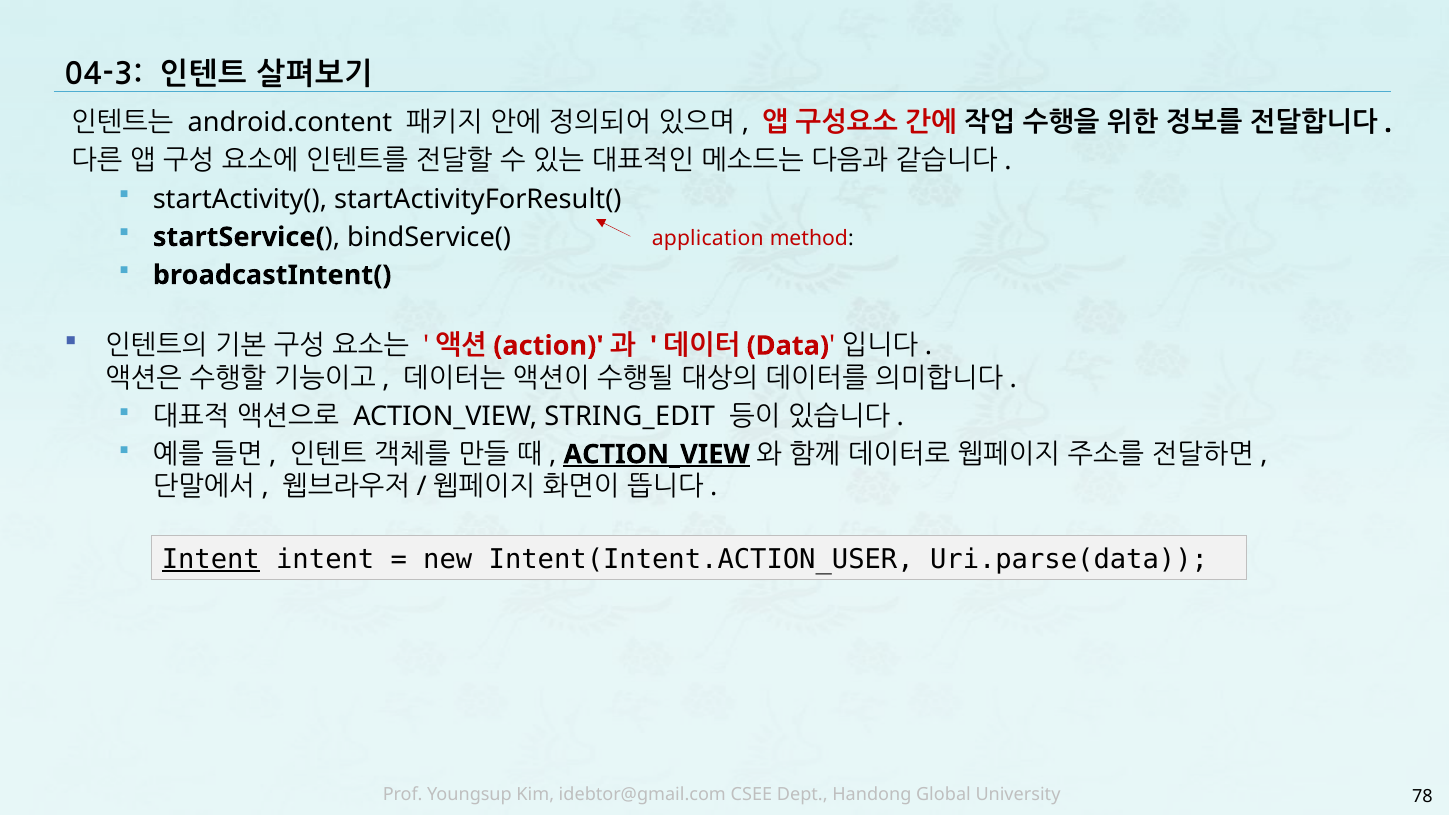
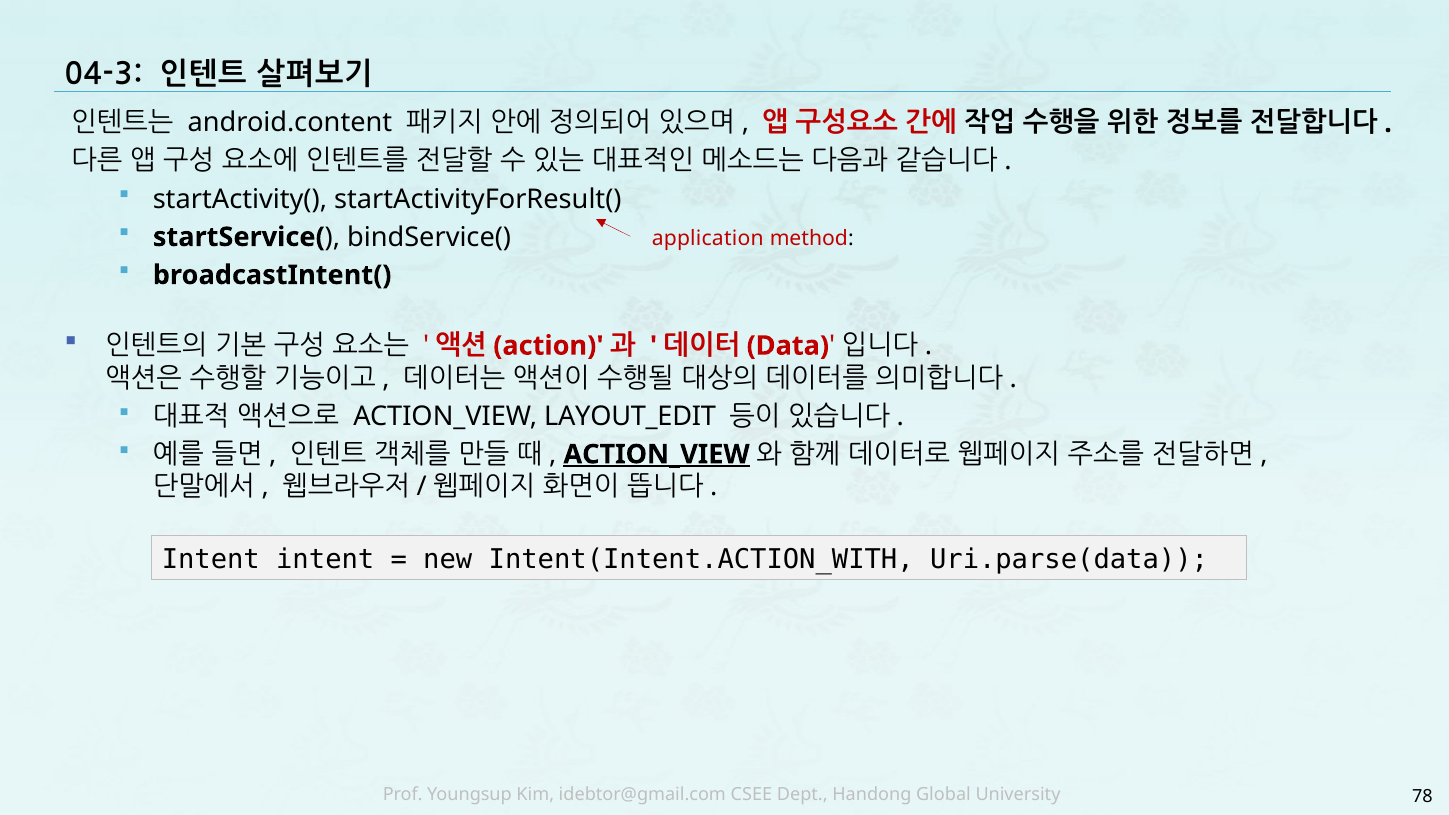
STRING_EDIT: STRING_EDIT -> LAYOUT_EDIT (630, 416)
Intent underline: present -> none (211, 559)
Intent(Intent.ACTION_USER: Intent(Intent.ACTION_USER -> Intent(Intent.ACTION_WITH (701, 559)
